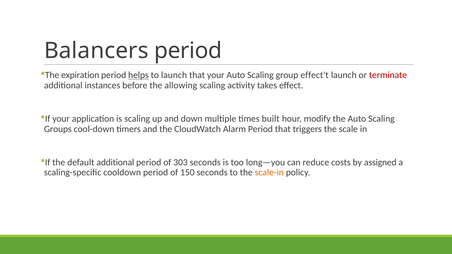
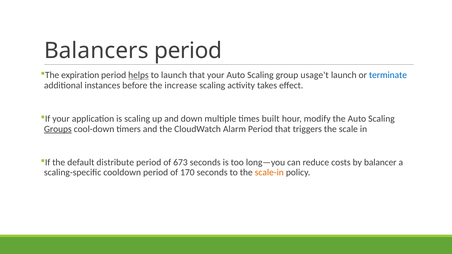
effect't: effect't -> usage't (315, 75)
terminate colour: red -> blue (388, 75)
allowing: allowing -> increase (181, 85)
Groups underline: none -> present (58, 129)
default additional: additional -> distribute (115, 163)
303: 303 -> 673 (180, 163)
assigned: assigned -> balancer (380, 163)
150: 150 -> 170 (187, 173)
